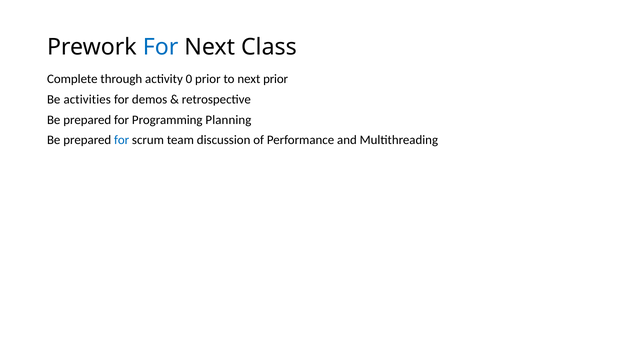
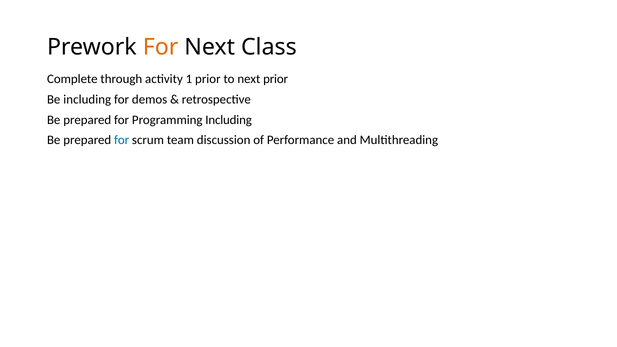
For colour: blue -> orange (161, 47)
0: 0 -> 1 (189, 79)
Be activities: activities -> including (87, 100)
Programming Planning: Planning -> Including (229, 120)
